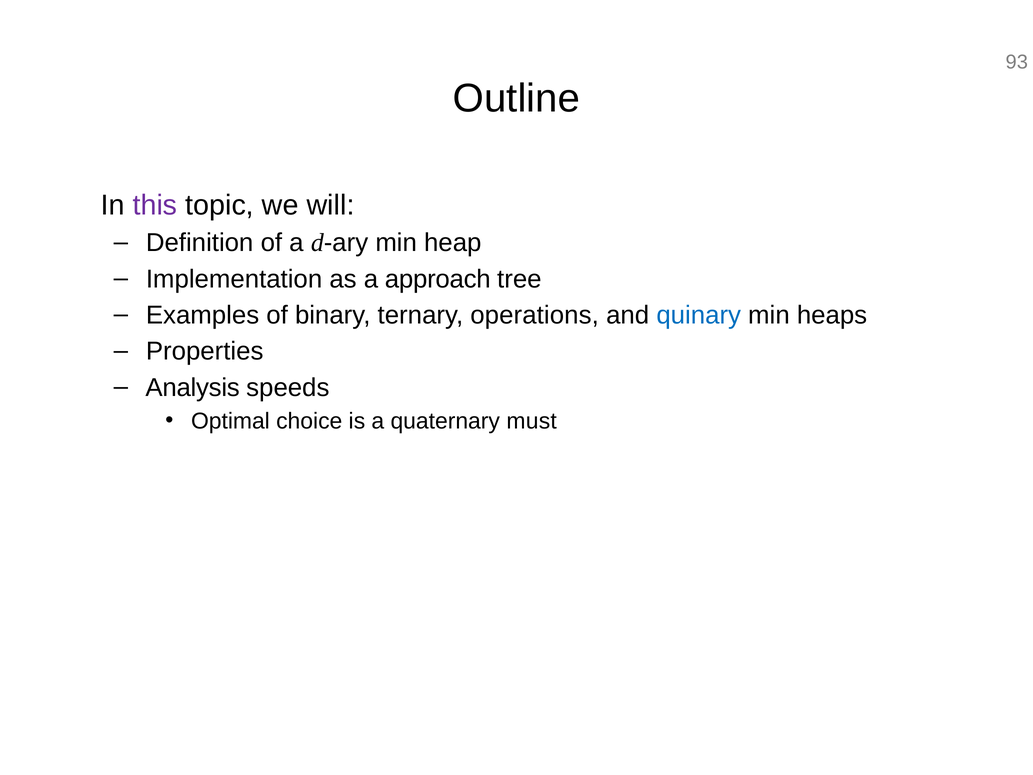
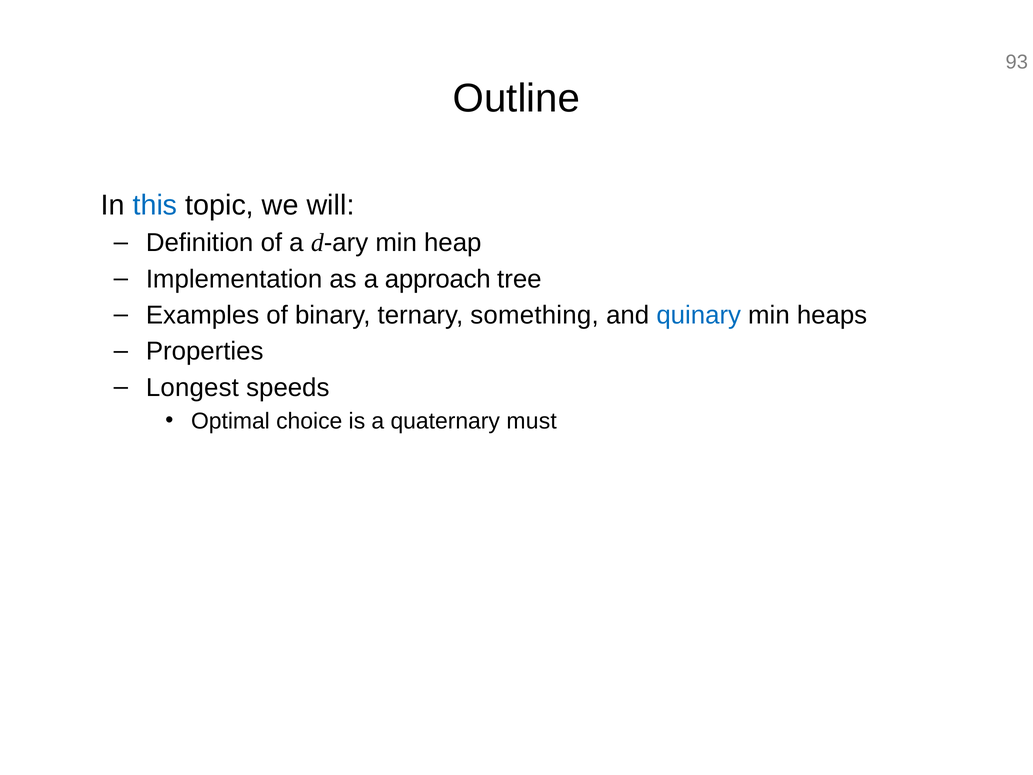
this colour: purple -> blue (155, 205)
operations: operations -> something (534, 315)
Analysis: Analysis -> Longest (192, 387)
